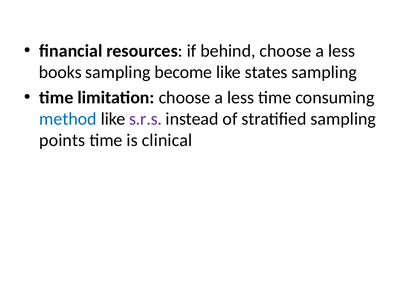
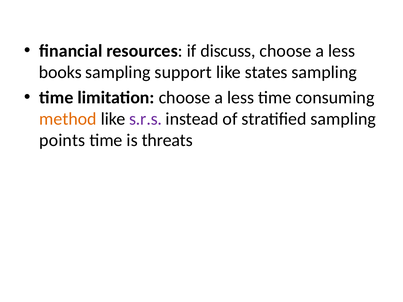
behind: behind -> discuss (228, 51)
become: become -> support (183, 72)
method colour: blue -> orange (68, 119)
clinical: clinical -> threats (167, 141)
